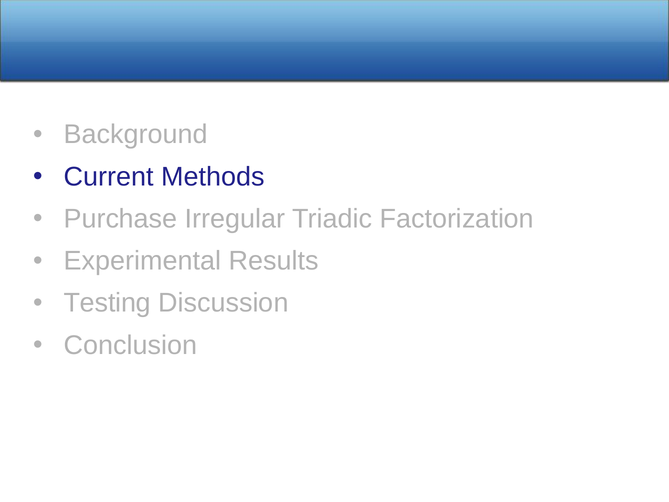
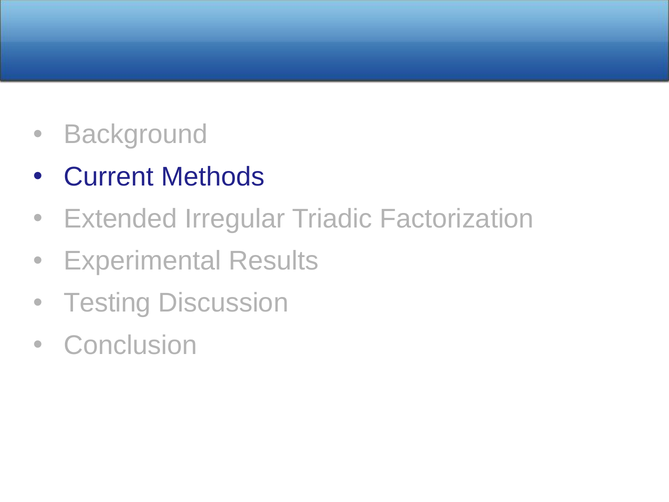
Purchase: Purchase -> Extended (121, 219)
